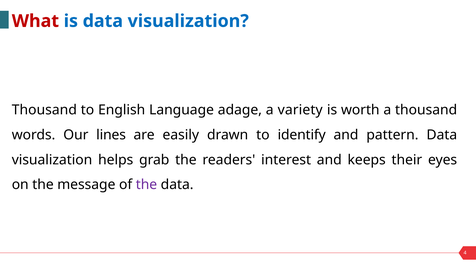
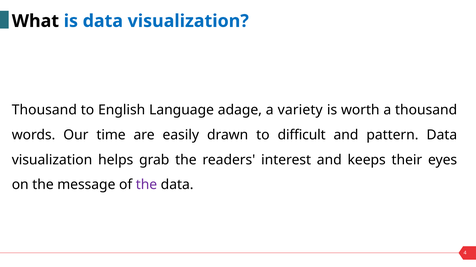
What colour: red -> black (35, 21)
lines: lines -> time (111, 135)
identify: identify -> difficult (302, 135)
